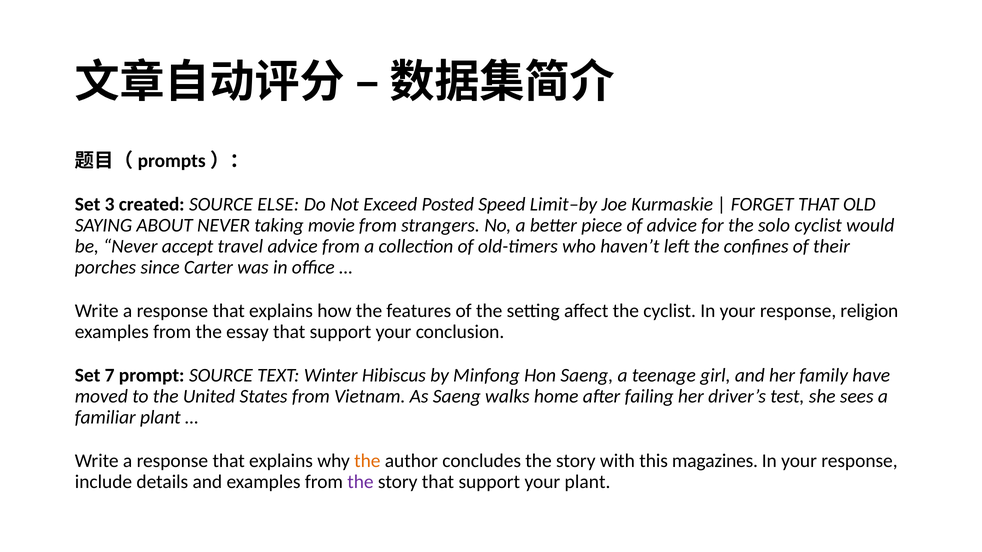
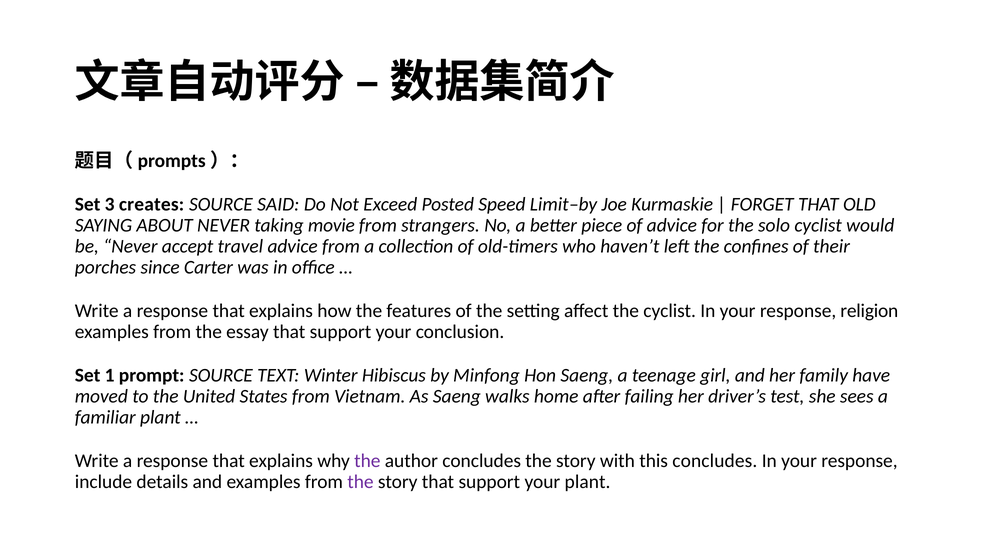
created: created -> creates (152, 205)
ELSE: ELSE -> SAID (278, 205)
7: 7 -> 1 (110, 376)
the colour: orange -> purple (367, 461)
this magazines: magazines -> concludes (715, 461)
